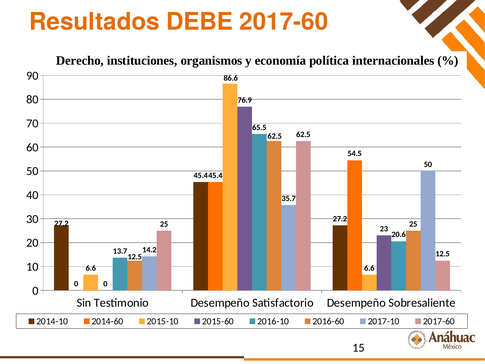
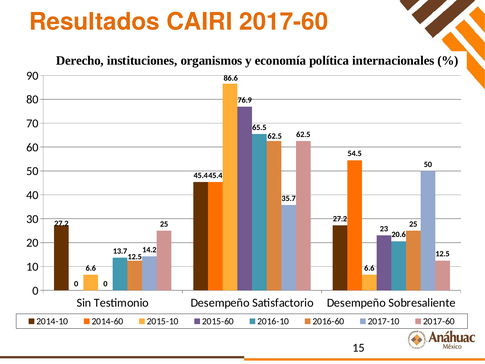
DEBE: DEBE -> CAIRI (199, 22)
